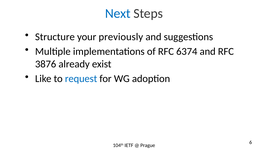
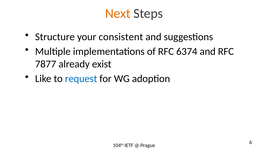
Next colour: blue -> orange (118, 13)
previously: previously -> consistent (121, 37)
3876: 3876 -> 7877 (46, 64)
